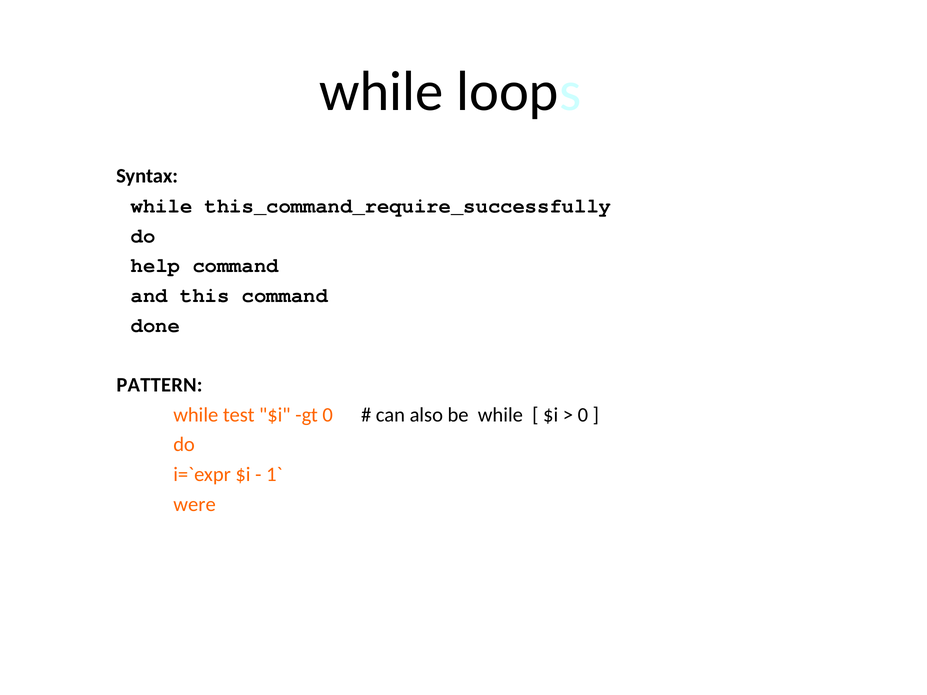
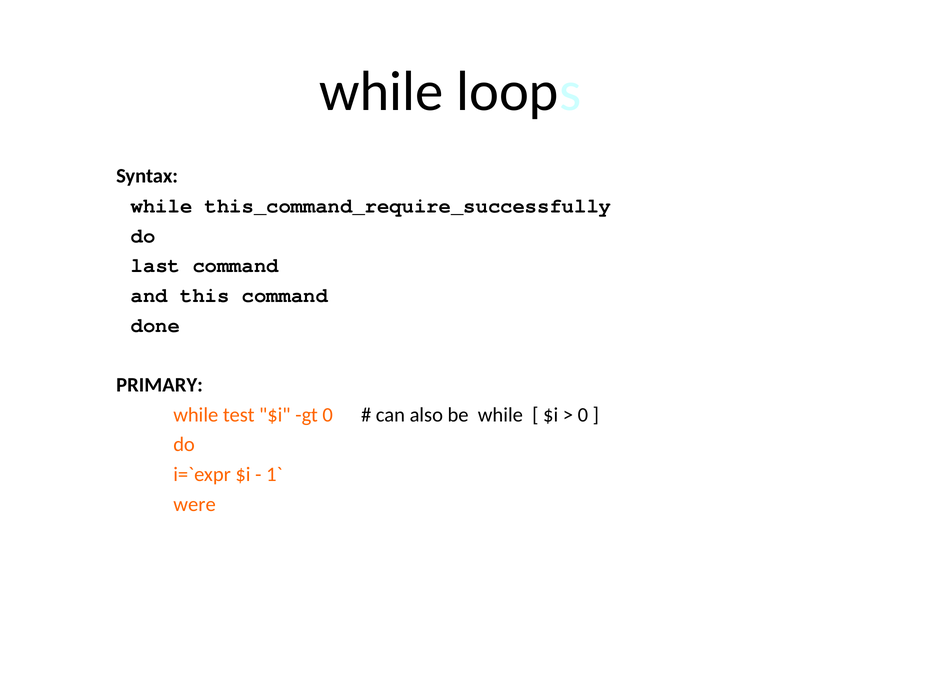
help: help -> last (156, 266)
PATTERN: PATTERN -> PRIMARY (160, 385)
